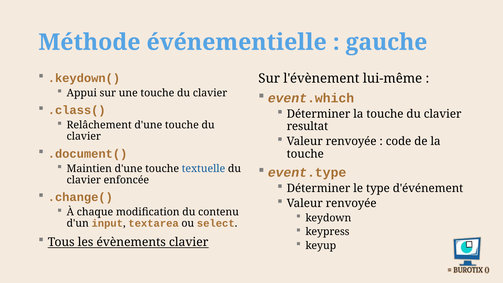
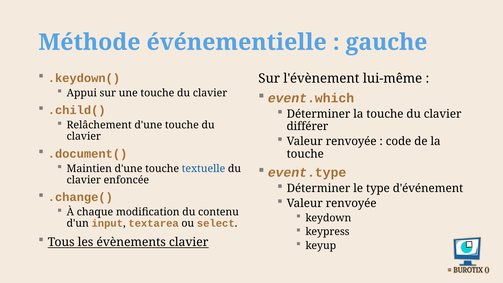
.class(: .class( -> .child( (77, 110)
resultat: resultat -> différer (307, 126)
